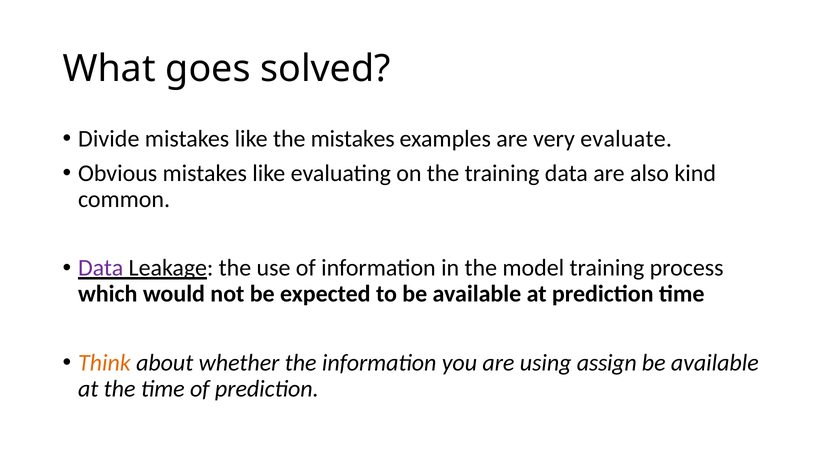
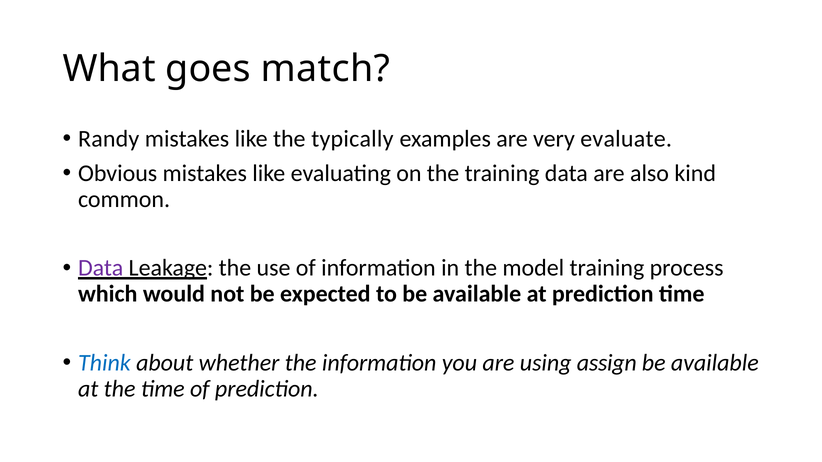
solved: solved -> match (325, 69)
Divide: Divide -> Randy (109, 139)
the mistakes: mistakes -> typically (352, 139)
Think colour: orange -> blue (104, 363)
